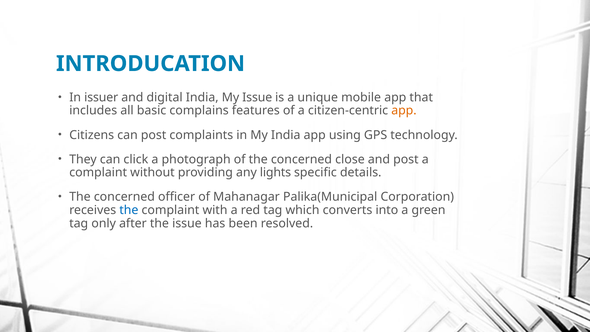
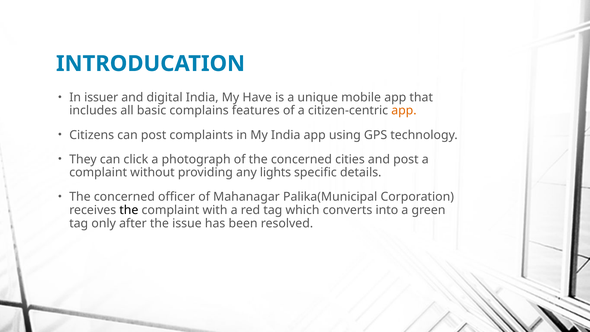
My Issue: Issue -> Have (257, 97)
close: close -> cities (350, 159)
the colour: blue -> black (129, 210)
